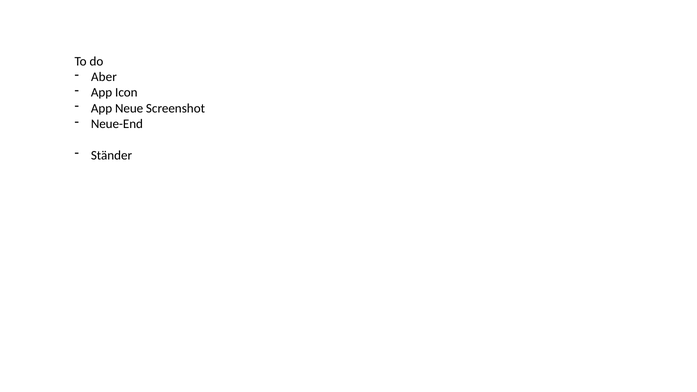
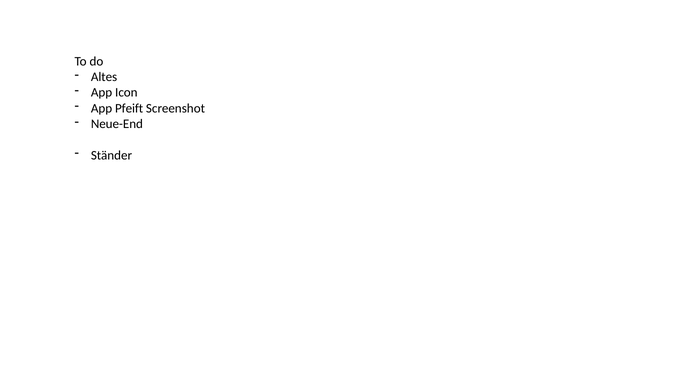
Aber: Aber -> Altes (104, 77)
Neue: Neue -> Pfeift (129, 108)
